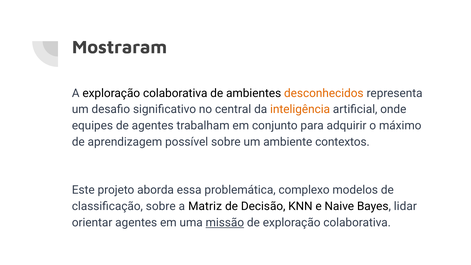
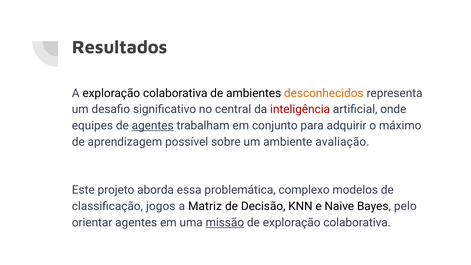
Mostraram: Mostraram -> Resultados (120, 47)
inteligência colour: orange -> red (300, 109)
agentes underline: none -> present (153, 126)
contextos: contextos -> avaliação (342, 142)
classificação sobre: sobre -> jogos (161, 206)
lidar: lidar -> pelo (405, 206)
